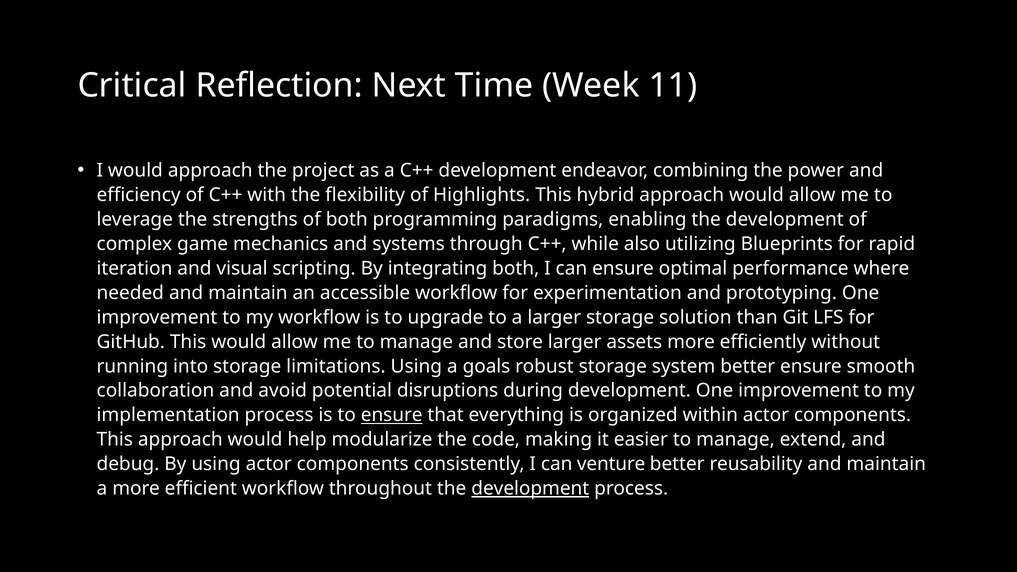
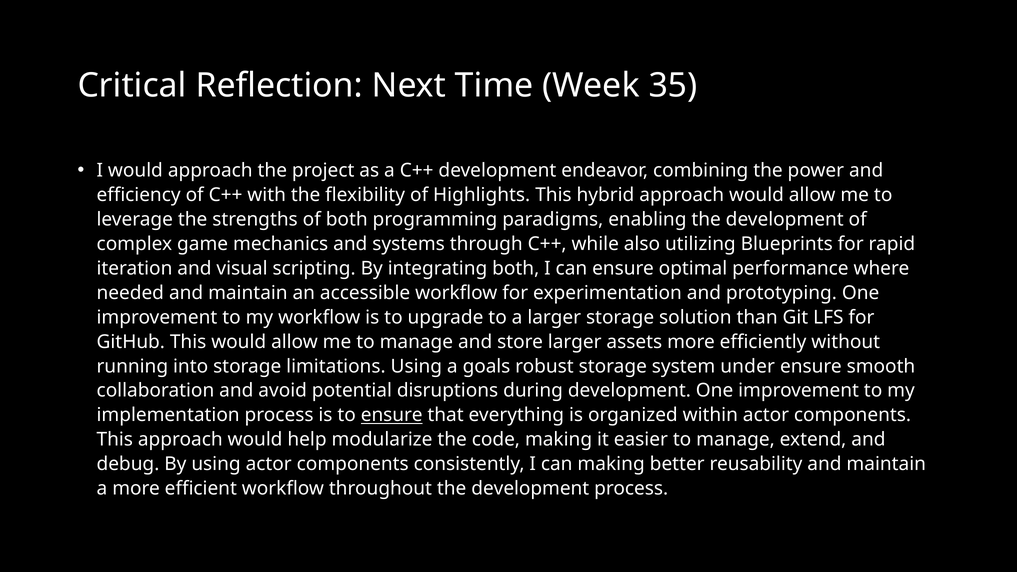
11: 11 -> 35 (673, 86)
system better: better -> under (748, 366)
can venture: venture -> making (611, 464)
development underline: present -> none (530, 489)
